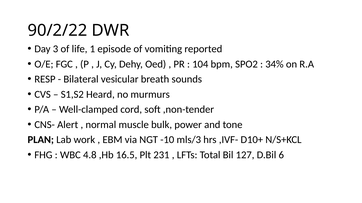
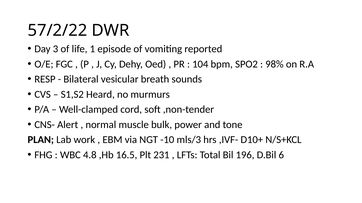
90/2/22: 90/2/22 -> 57/2/22 (57, 30)
34%: 34% -> 98% (274, 64)
127: 127 -> 196 (245, 155)
